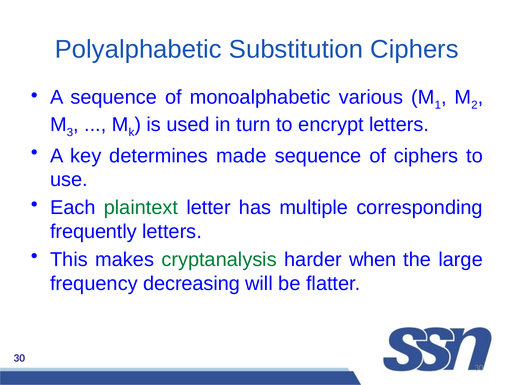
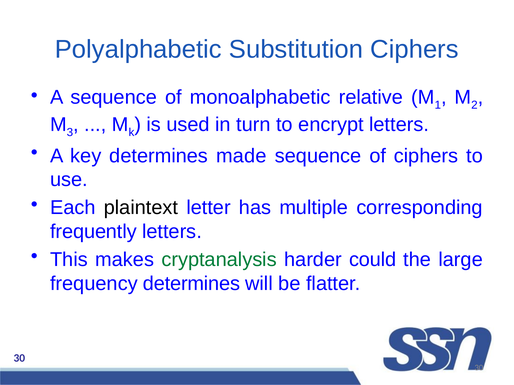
various: various -> relative (371, 97)
plaintext colour: green -> black (141, 208)
when: when -> could (373, 260)
frequency decreasing: decreasing -> determines (192, 284)
